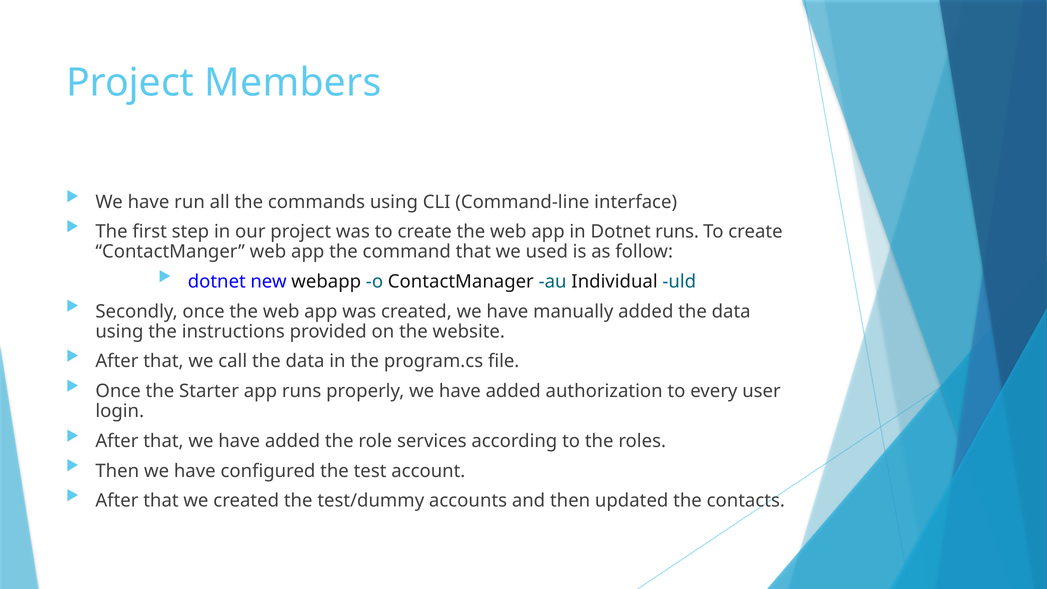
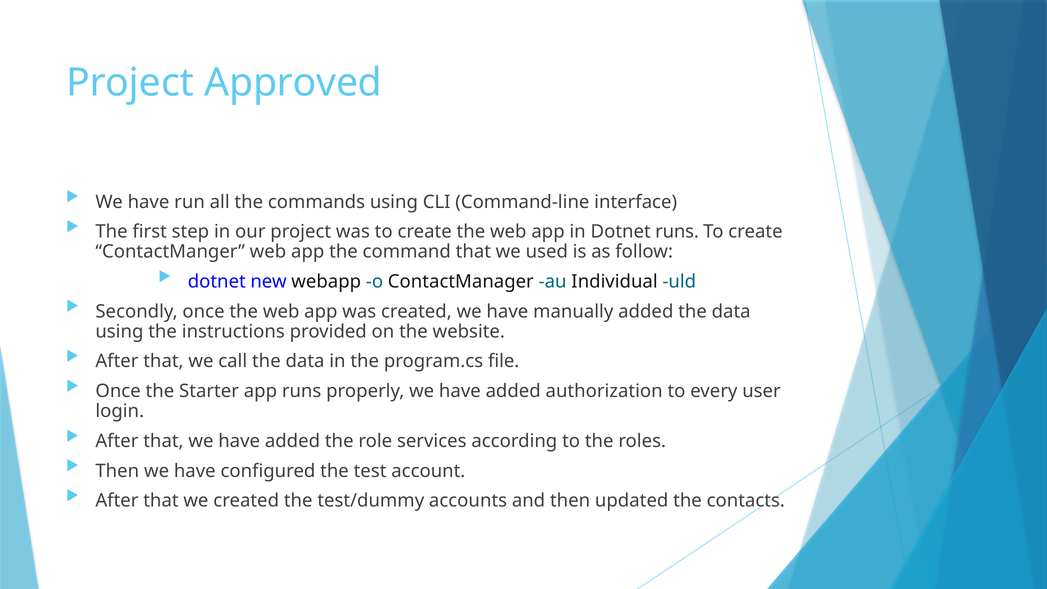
Members: Members -> Approved (293, 83)
